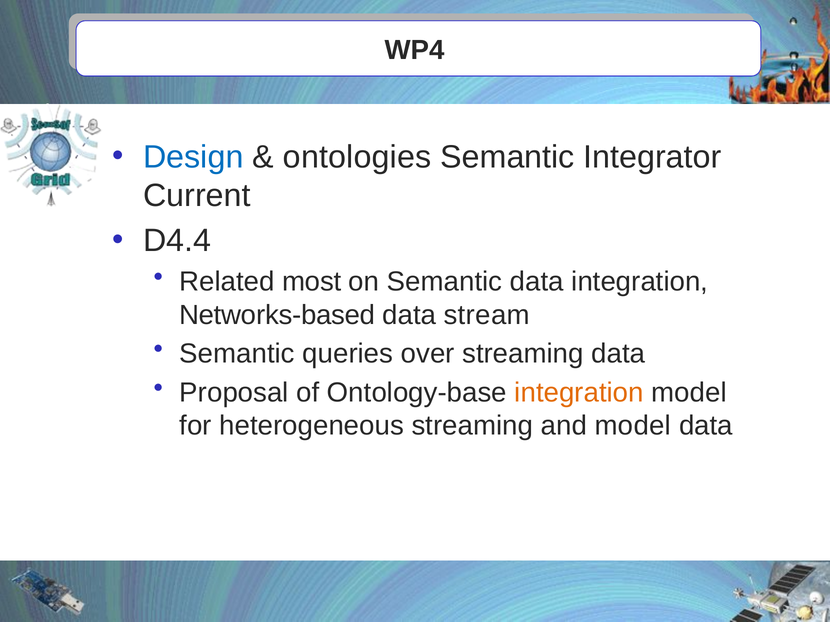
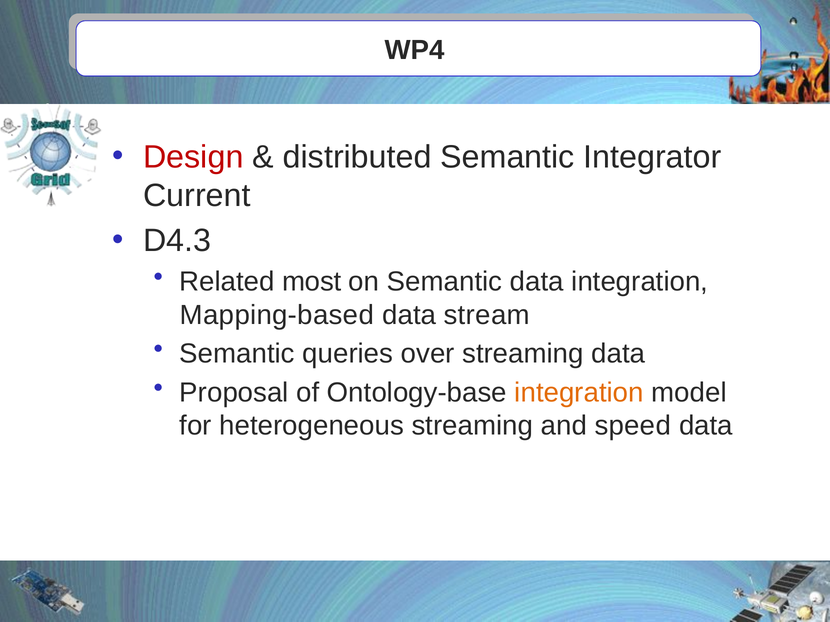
Design colour: blue -> red (193, 157)
ontologies: ontologies -> distributed (357, 157)
D4.4: D4.4 -> D4.3 (177, 241)
Networks-based: Networks-based -> Mapping-based (277, 315)
and model: model -> speed (633, 426)
